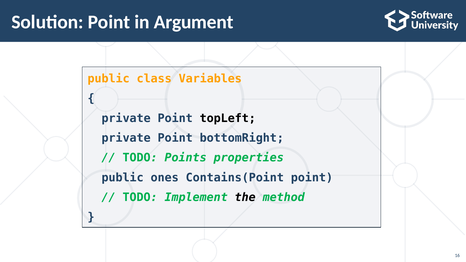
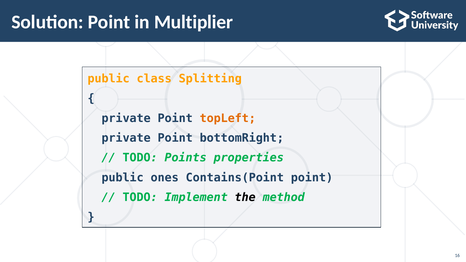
Argument: Argument -> Multiplier (194, 22)
Variables: Variables -> Splitting (210, 79)
topLeft colour: black -> orange (228, 118)
